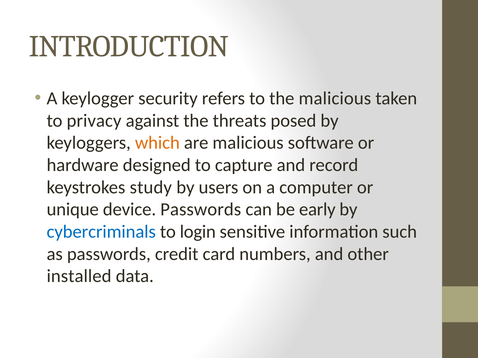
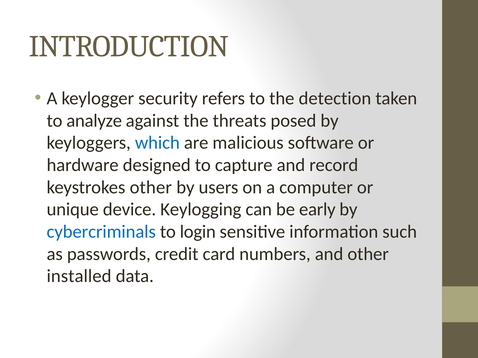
the malicious: malicious -> detection (335, 98)
privacy: privacy -> analyze (94, 121)
which colour: orange -> blue (157, 143)
keystrokes study: study -> other (151, 188)
device Passwords: Passwords -> Keylogging (201, 210)
